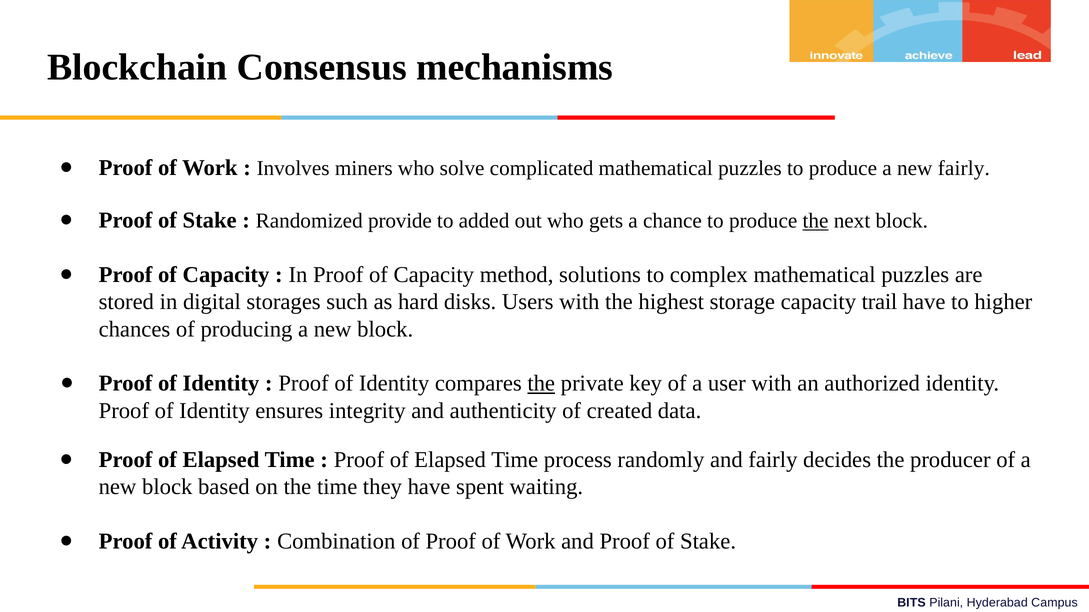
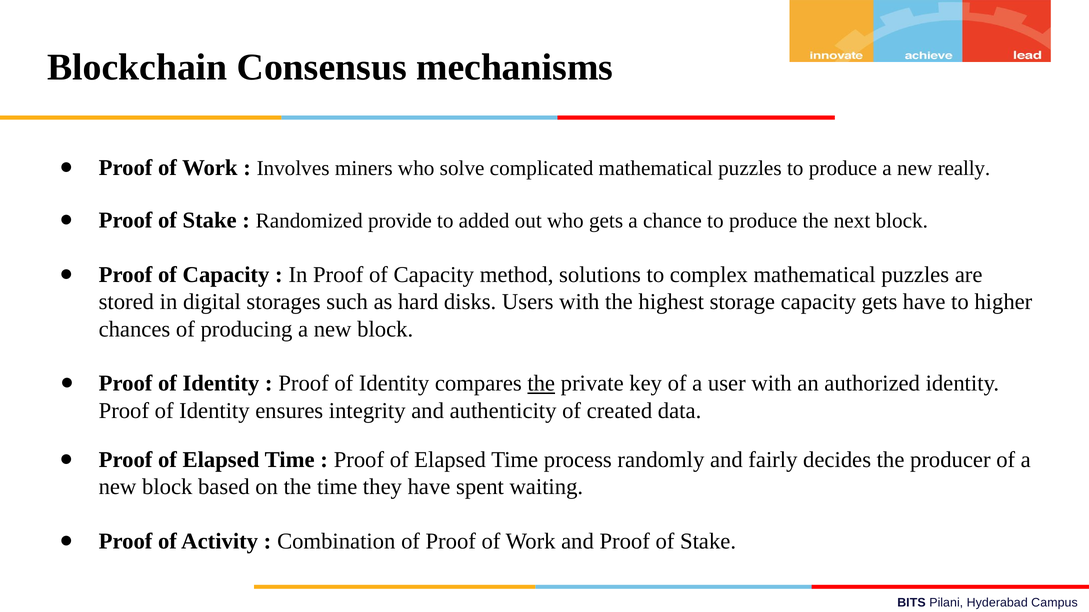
new fairly: fairly -> really (964, 168)
the underline: present -> none (816, 221)
capacity trail: trail -> gets (879, 302)
